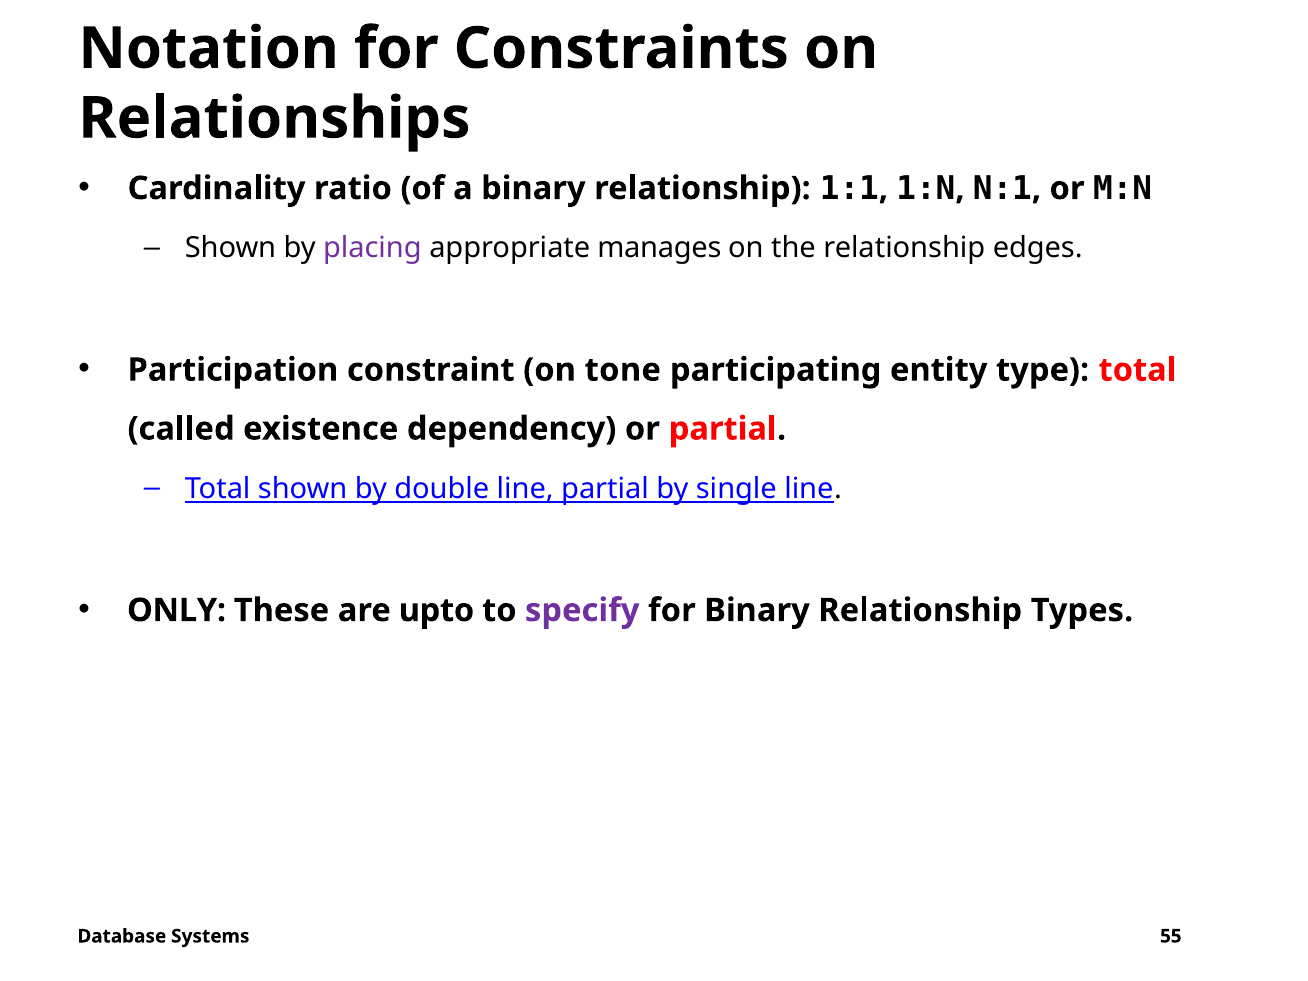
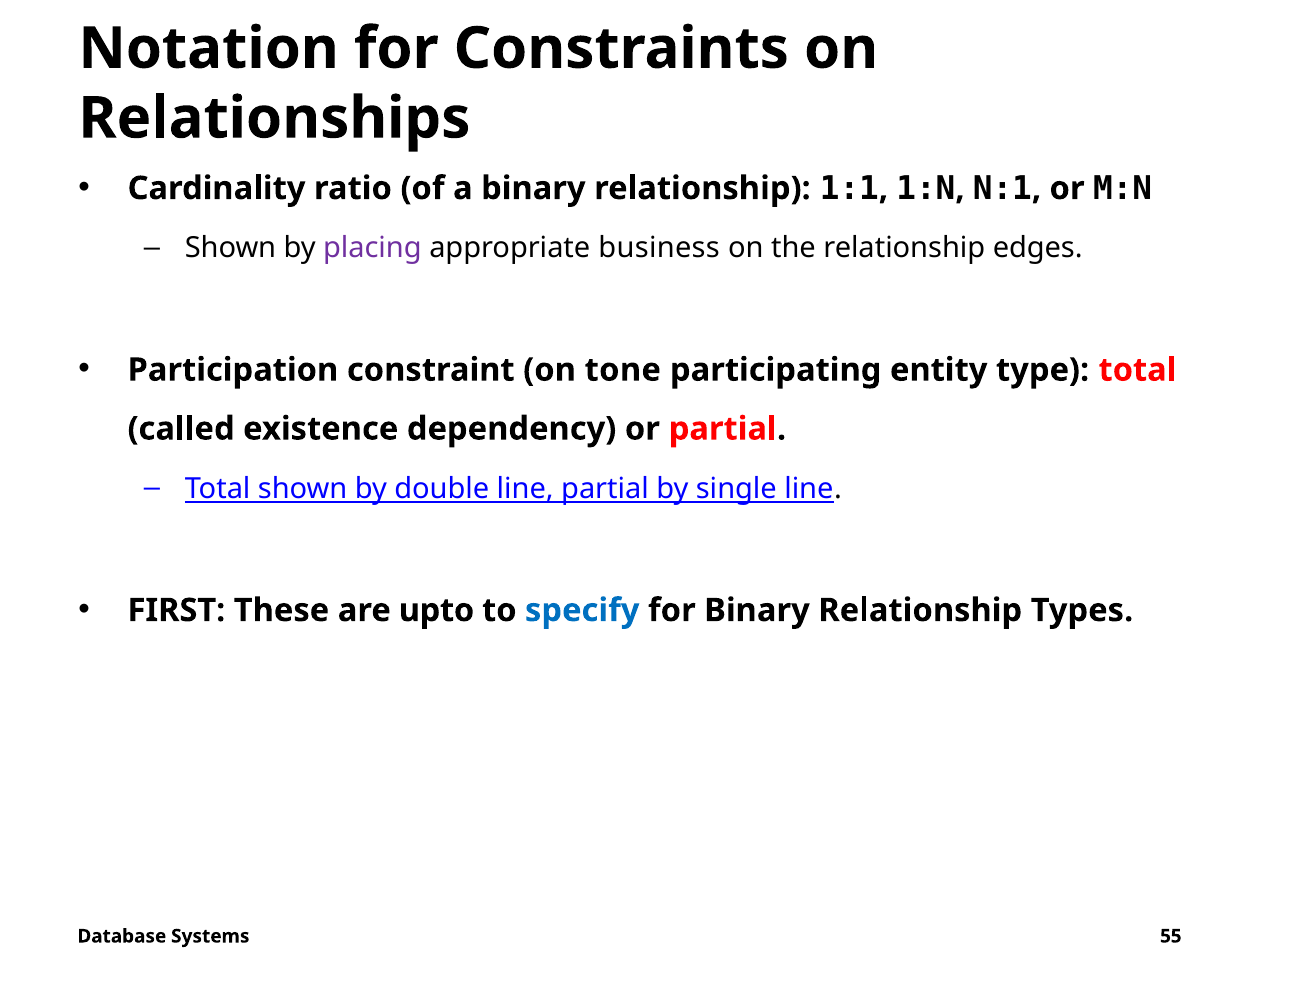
manages: manages -> business (659, 248)
ONLY: ONLY -> FIRST (176, 610)
specify colour: purple -> blue (582, 610)
